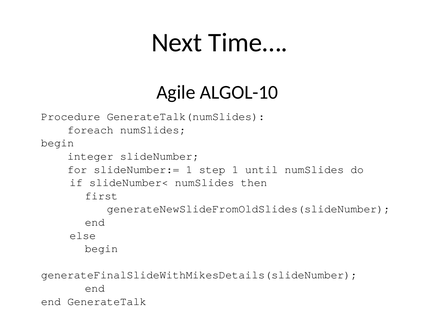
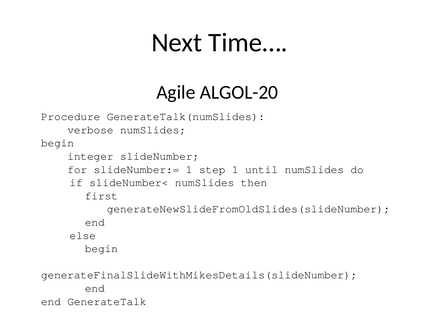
ALGOL-10: ALGOL-10 -> ALGOL-20 (239, 92)
foreach: foreach -> verbose (90, 130)
